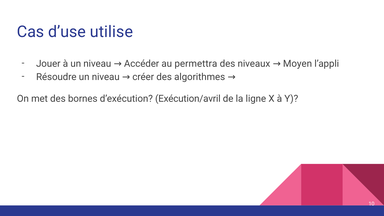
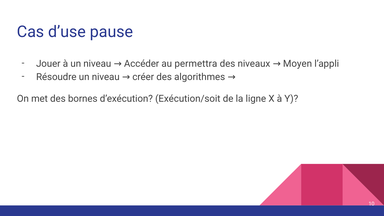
utilise: utilise -> pause (112, 32)
Exécution/avril: Exécution/avril -> Exécution/soit (188, 99)
